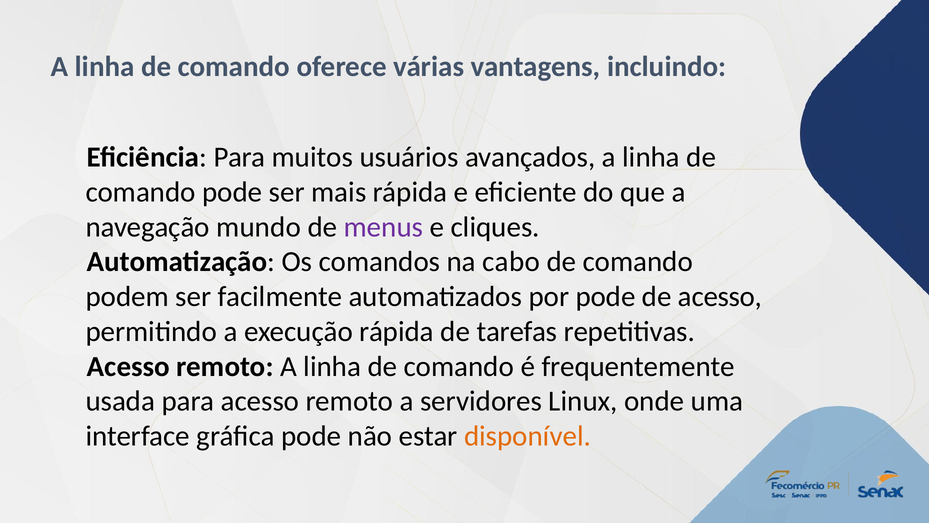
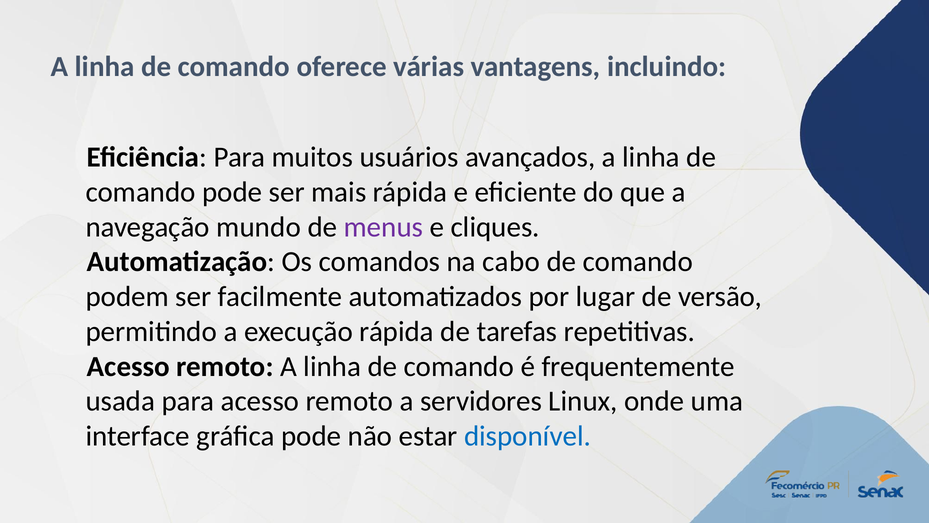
por pode: pode -> lugar (606, 297)
de acesso: acesso -> versão (720, 297)
disponível colour: orange -> blue (528, 436)
